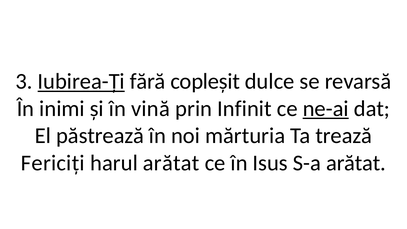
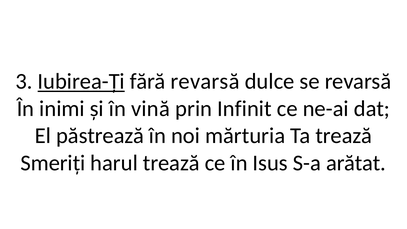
fără copleșit: copleșit -> revarsă (205, 81)
ne-ai underline: present -> none (326, 109)
Fericiți: Fericiți -> Smeriți (53, 163)
harul arătat: arătat -> trează (171, 163)
